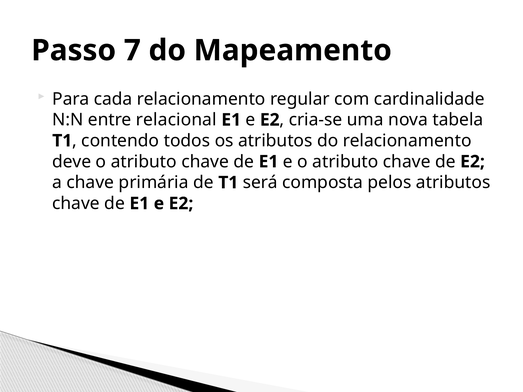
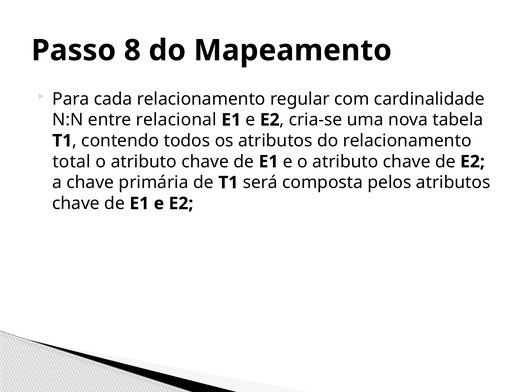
7: 7 -> 8 (132, 50)
deve: deve -> total (72, 162)
